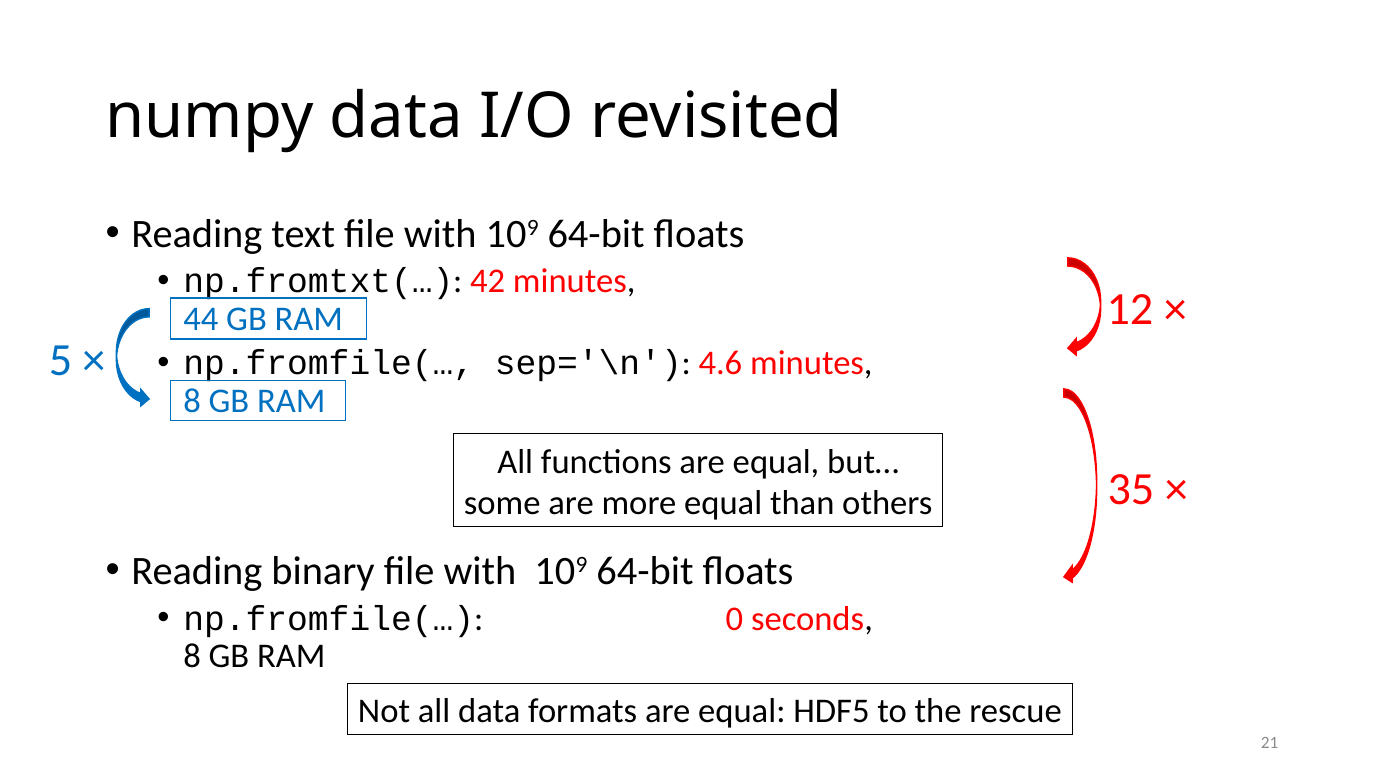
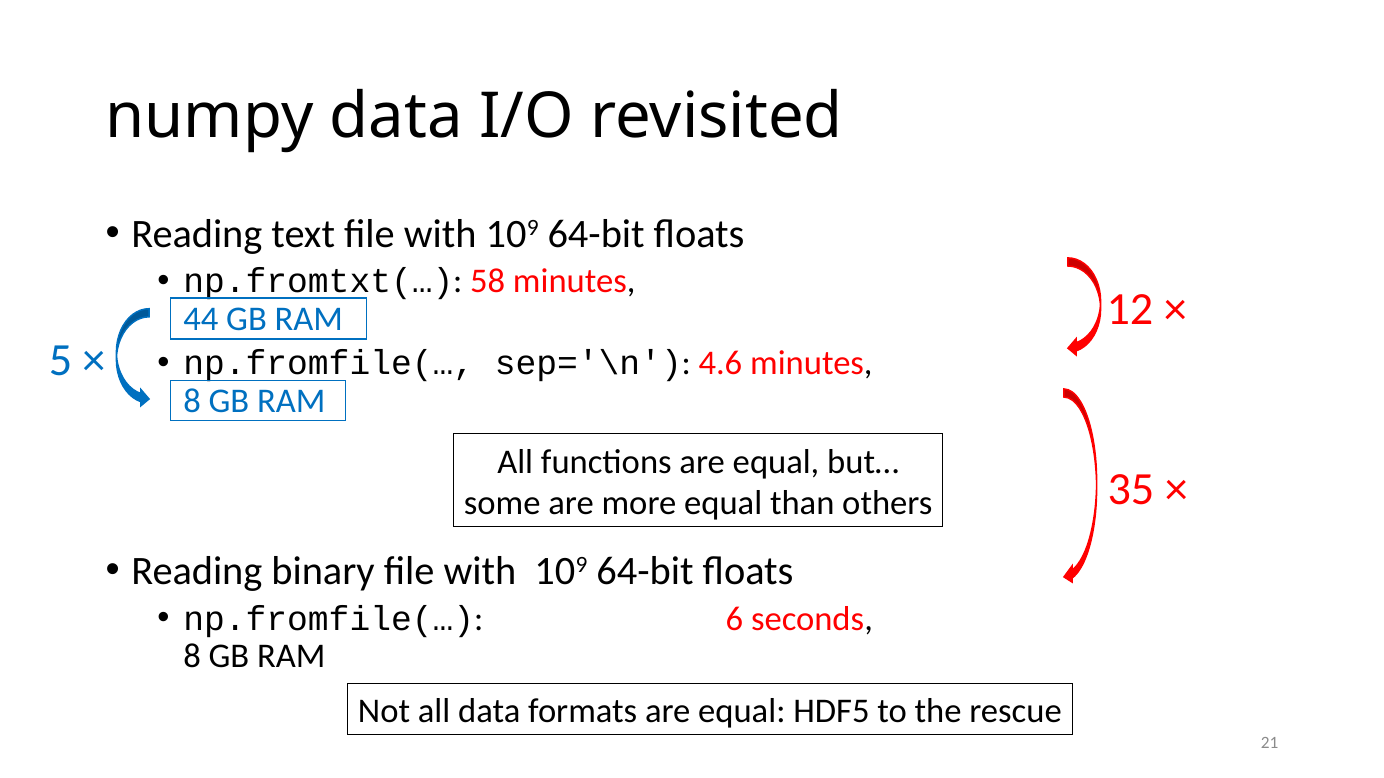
42: 42 -> 58 (488, 282)
0: 0 -> 6 (734, 619)
